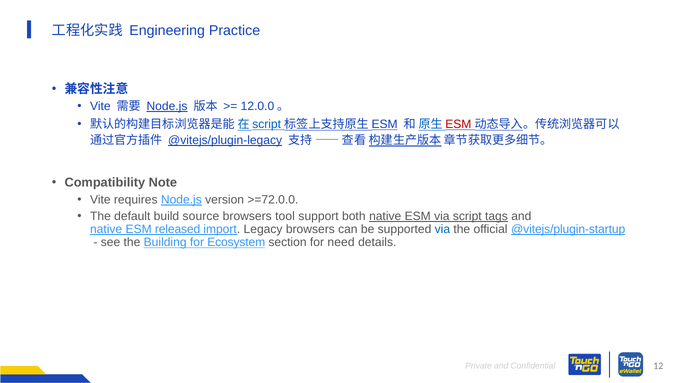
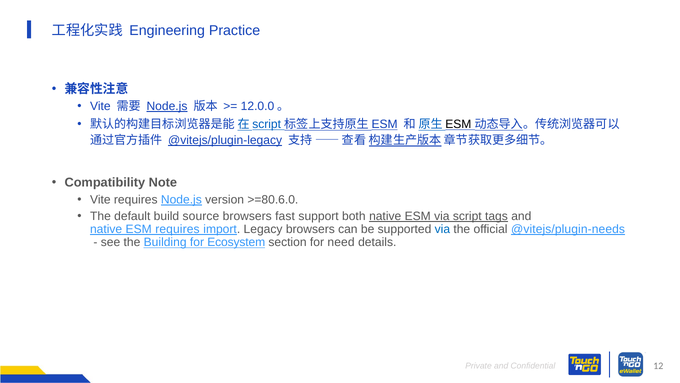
ESM colour: red -> black (458, 124)
>=72.0.0: >=72.0.0 -> >=80.6.0 (273, 199)
tool: tool -> fast (285, 216)
ESM released: released -> requires (177, 229)
@vitejs/plugin-startup: @vitejs/plugin-startup -> @vitejs/plugin-needs (568, 229)
